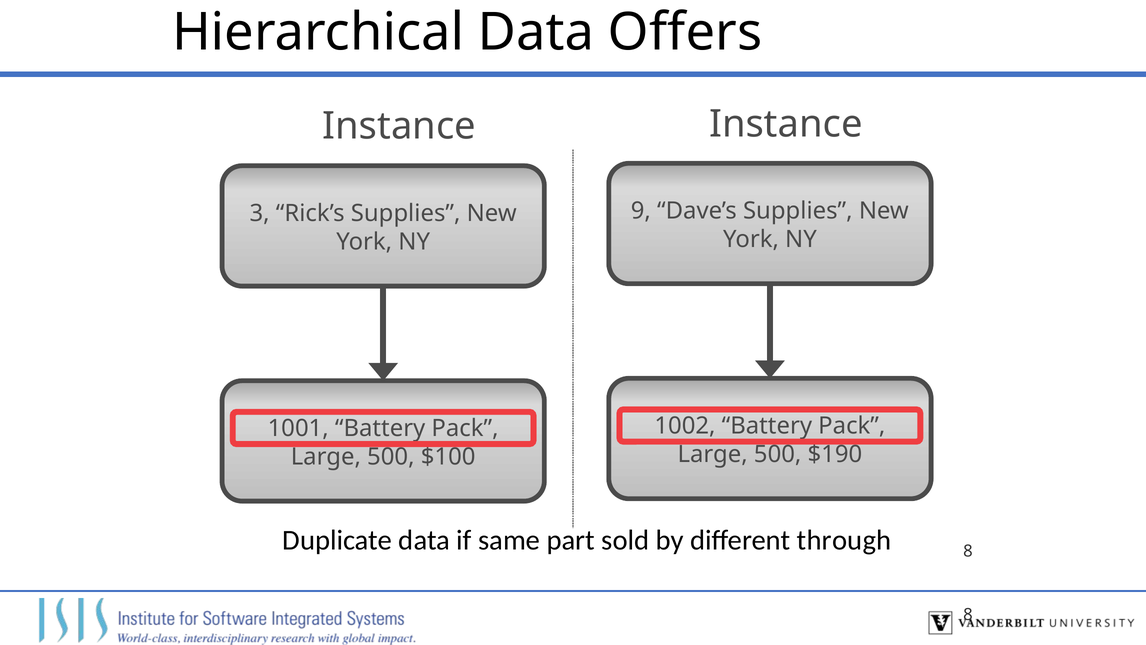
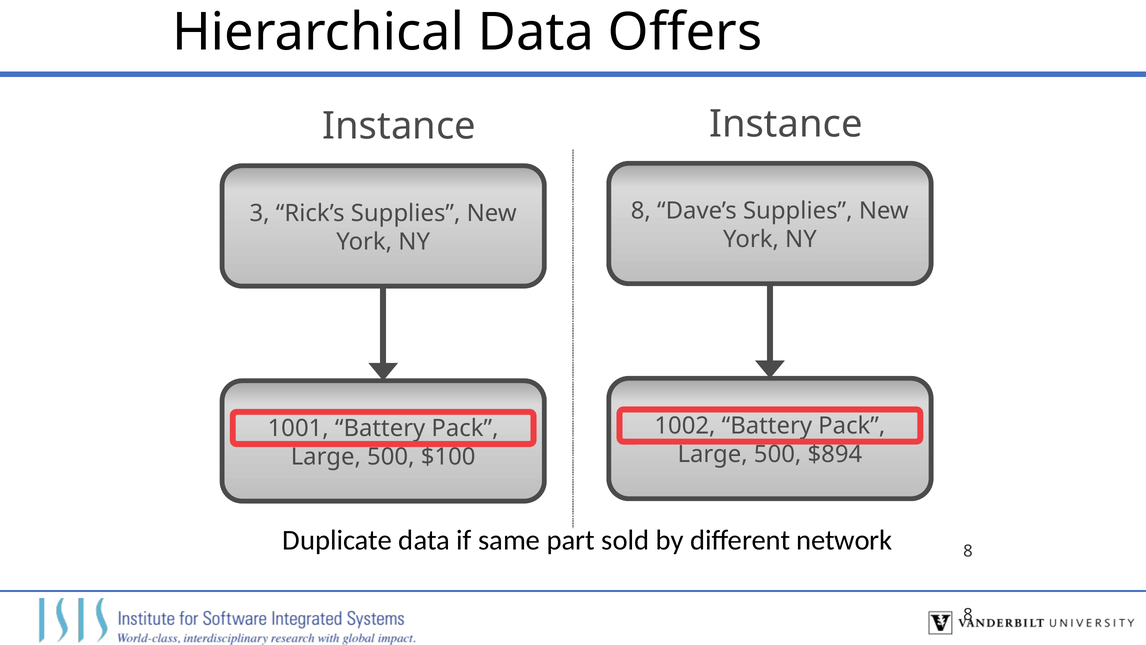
9: 9 -> 8 (641, 211)
$190: $190 -> $894 (835, 454)
through: through -> network (844, 540)
